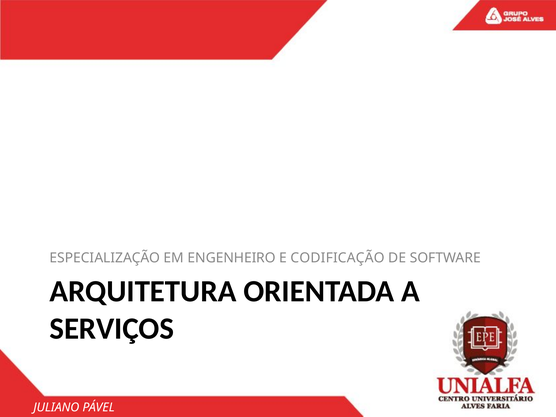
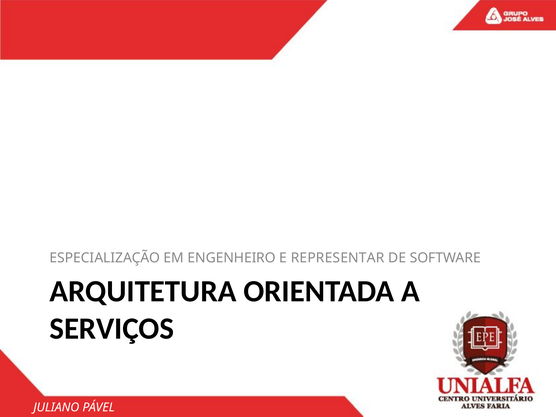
CODIFICAÇÃO: CODIFICAÇÃO -> REPRESENTAR (338, 258)
